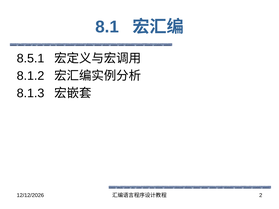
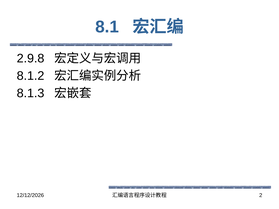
8.5.1: 8.5.1 -> 2.9.8 (31, 59)
